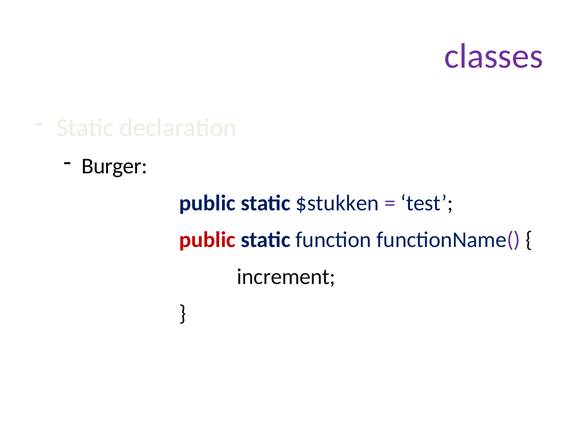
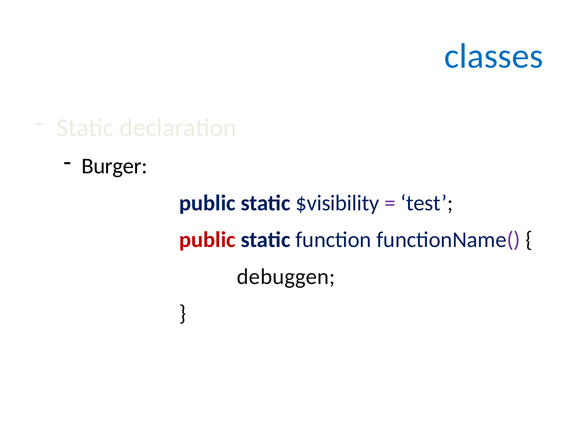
classes colour: purple -> blue (494, 56)
$stukken: $stukken -> $visibility (337, 203)
increment: increment -> debuggen (286, 276)
